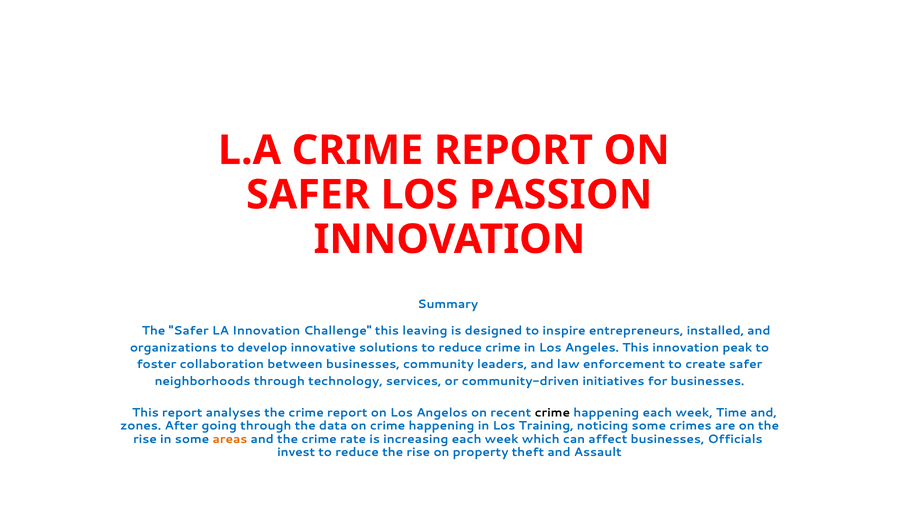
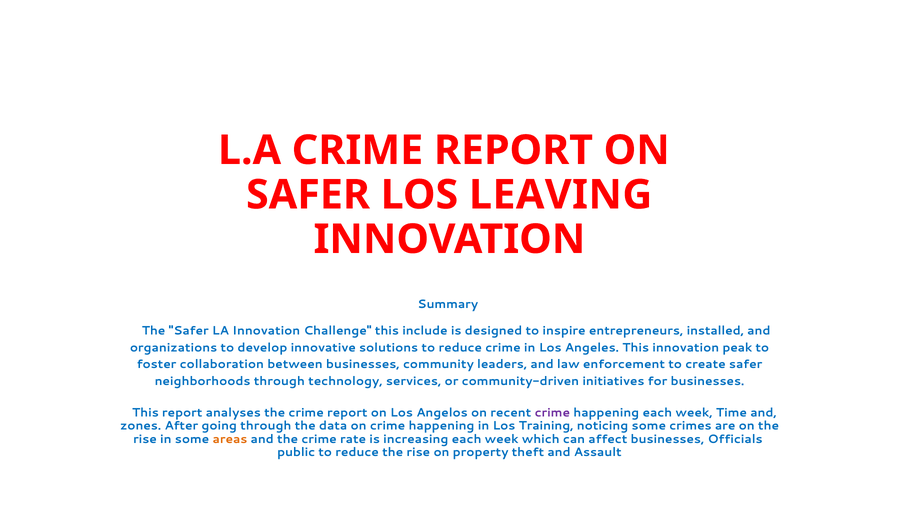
PASSION: PASSION -> LEAVING (561, 195)
leaving: leaving -> include (425, 331)
crime colour: black -> purple (552, 413)
invest: invest -> public (296, 453)
